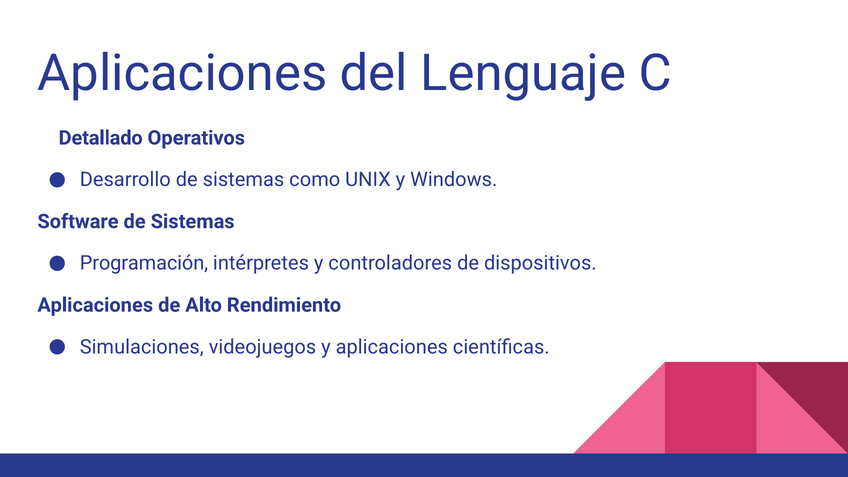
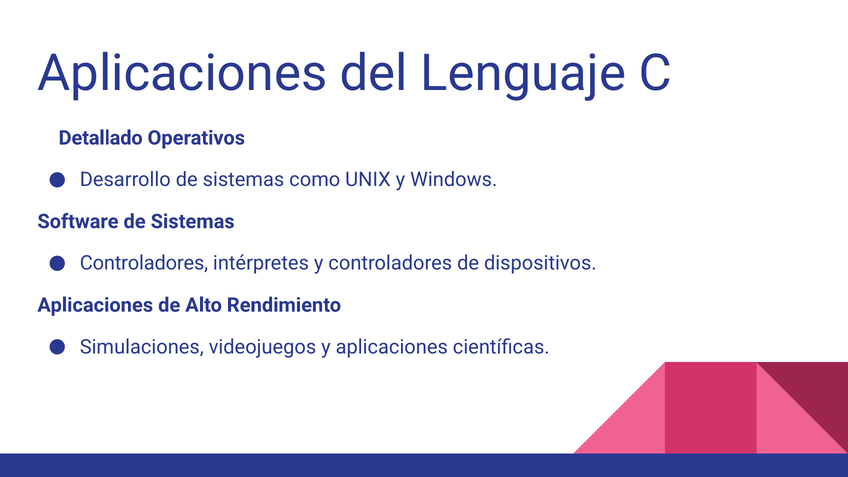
Programación: Programación -> Controladores (144, 263)
